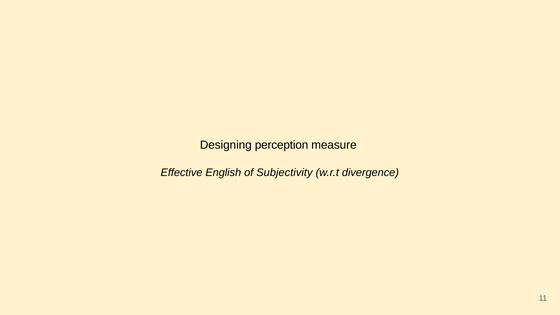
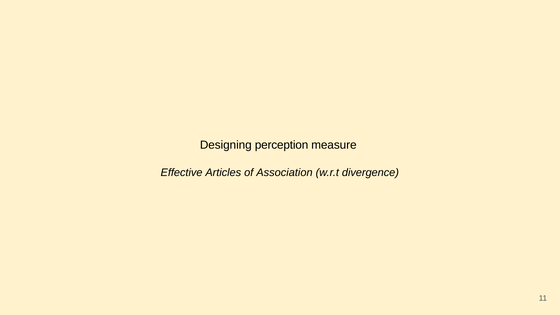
English: English -> Articles (223, 173)
Subjectivity: Subjectivity -> Association (284, 173)
